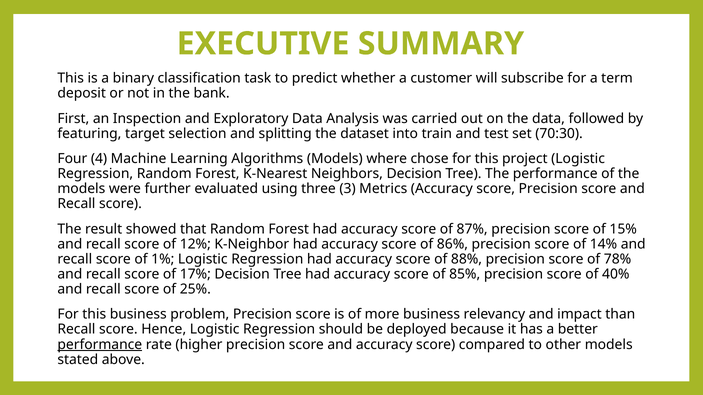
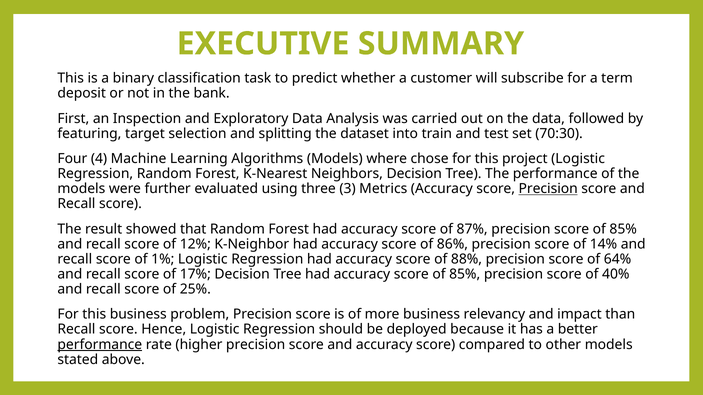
Precision underline: none -> present (548, 189)
precision score of 15%: 15% -> 85% (623, 229)
78%: 78% -> 64% (618, 259)
